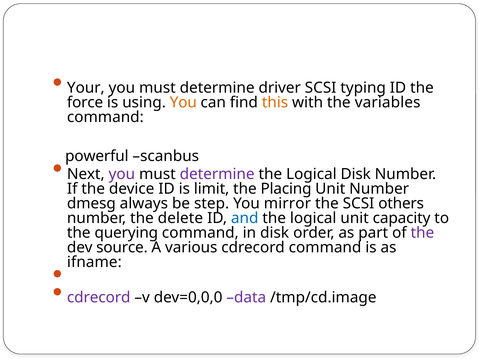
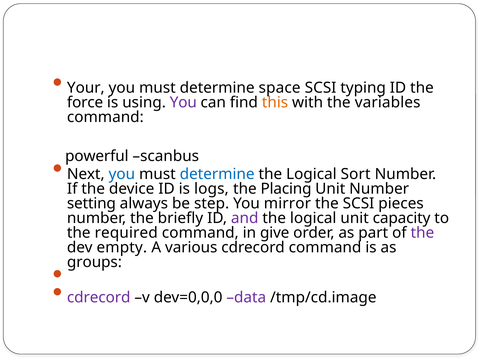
driver: driver -> space (280, 88)
You colour: orange -> purple (183, 103)
you colour: purple -> blue (122, 174)
determine colour: purple -> blue (217, 174)
Logical Disk: Disk -> Sort (356, 174)
limit: limit -> logs (211, 189)
dmesg: dmesg -> setting (91, 203)
others: others -> pieces (401, 203)
delete: delete -> briefly (180, 218)
and colour: blue -> purple (245, 218)
querying: querying -> required (126, 233)
in disk: disk -> give (275, 233)
source: source -> empty (122, 248)
ifname: ifname -> groups (94, 262)
